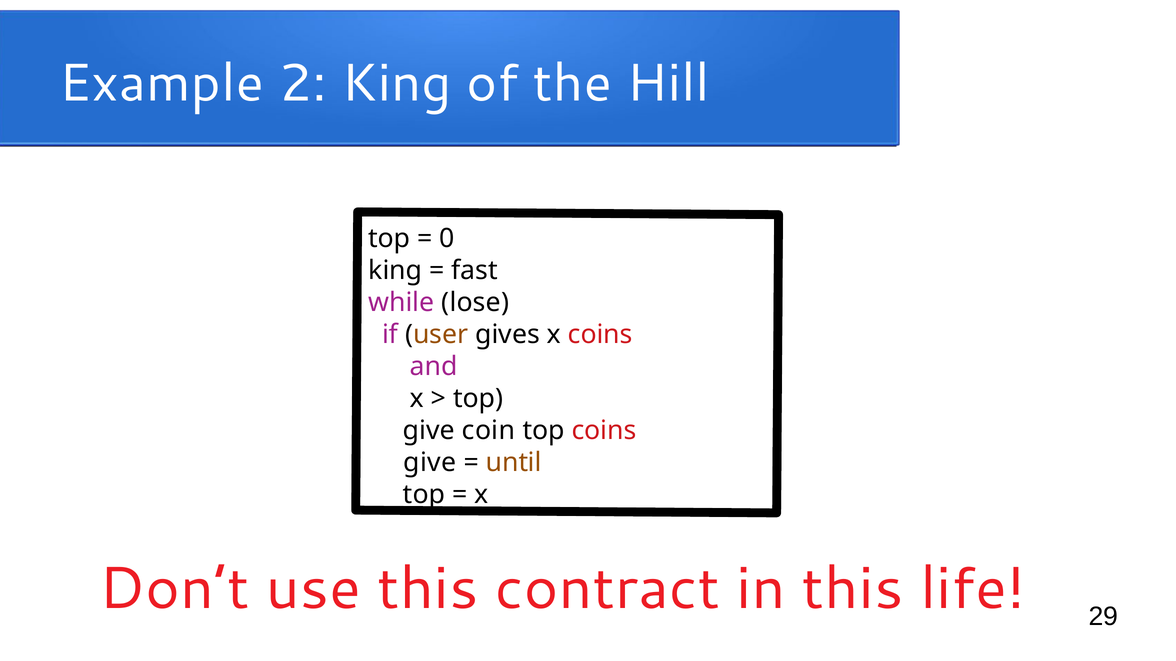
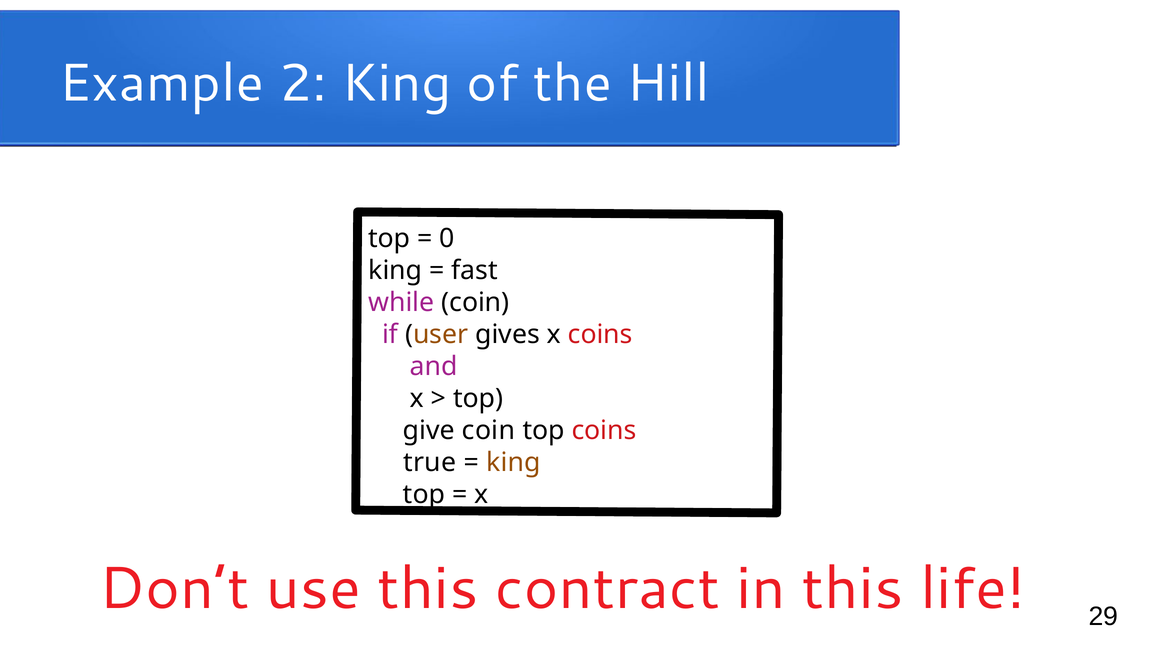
while lose: lose -> coin (475, 303)
give: give -> true (430, 463)
until: until -> king (513, 463)
